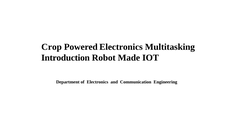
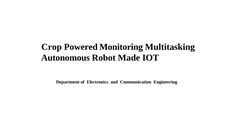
Powered Electronics: Electronics -> Monitoring (121, 47)
Introduction: Introduction -> Autonomous (65, 58)
